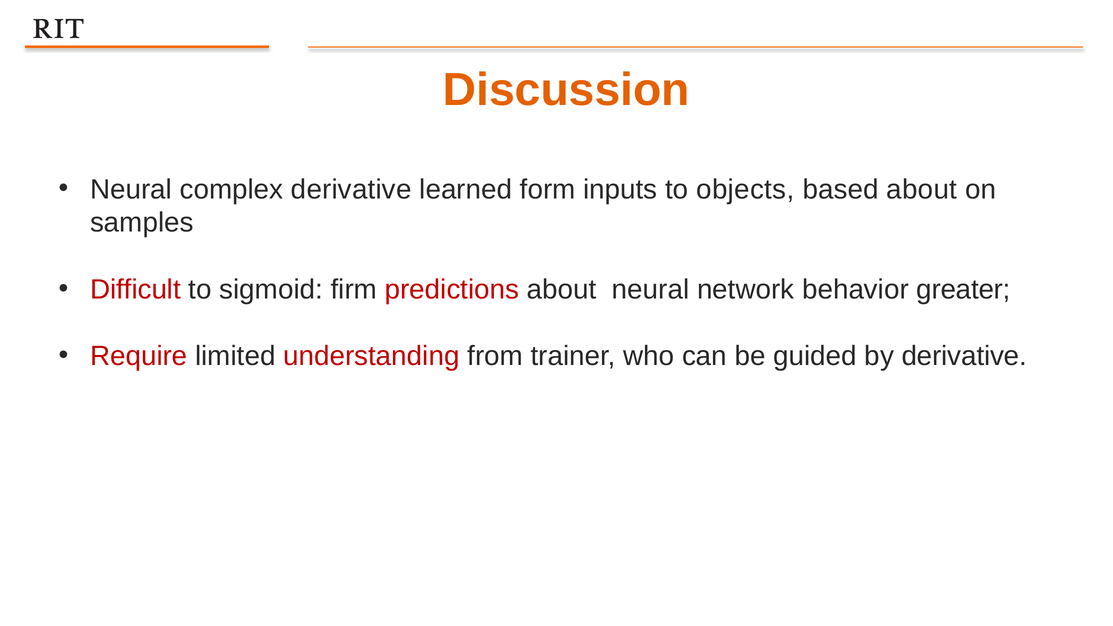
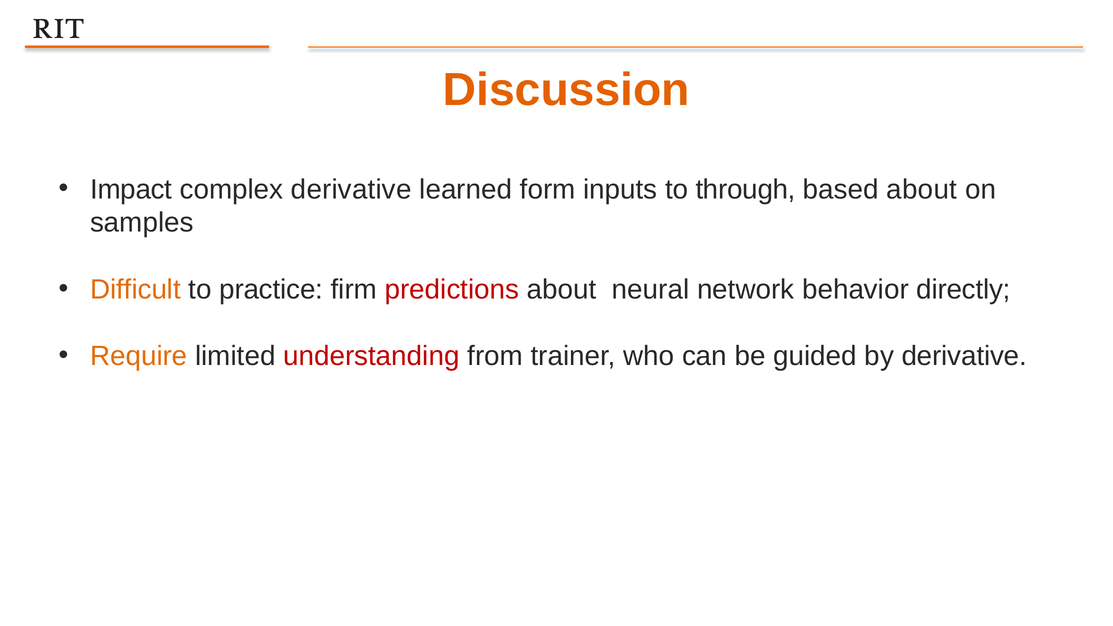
Neural: Neural -> Impact (131, 189)
objects: objects -> through (746, 189)
Difficult colour: red -> orange (135, 290)
sigmoid: sigmoid -> practice (271, 290)
greater: greater -> directly (963, 290)
Require colour: red -> orange (139, 356)
